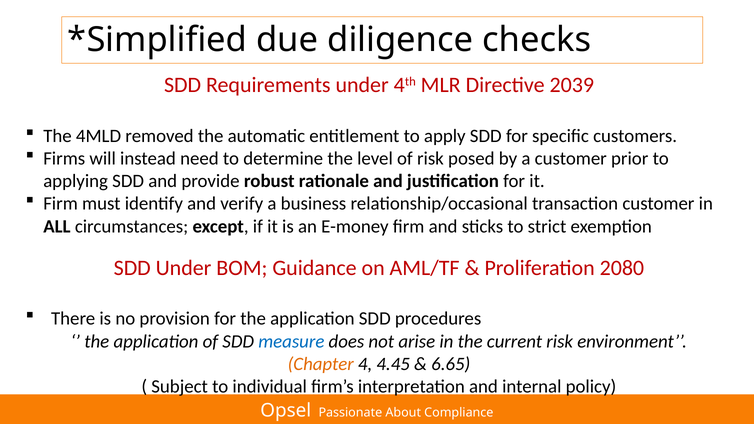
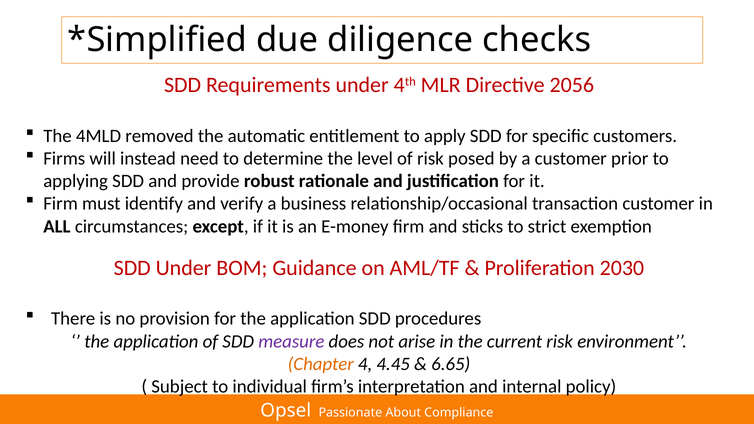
2039: 2039 -> 2056 (572, 85)
2080: 2080 -> 2030 (622, 268)
measure colour: blue -> purple (291, 341)
